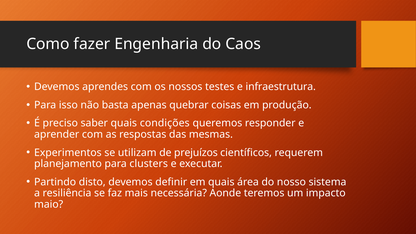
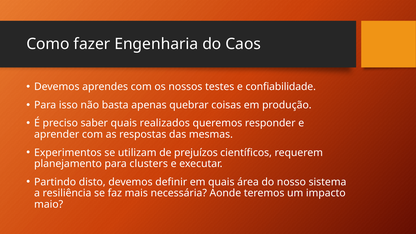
infraestrutura: infraestrutura -> confiabilidade (281, 87)
condições: condições -> realizados (165, 123)
